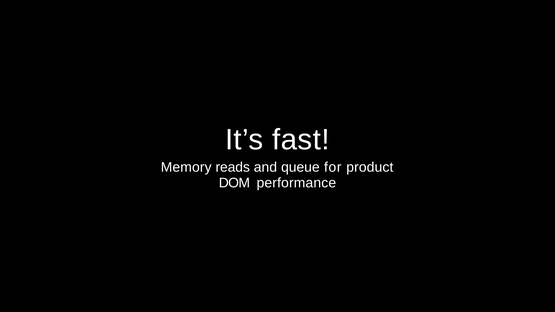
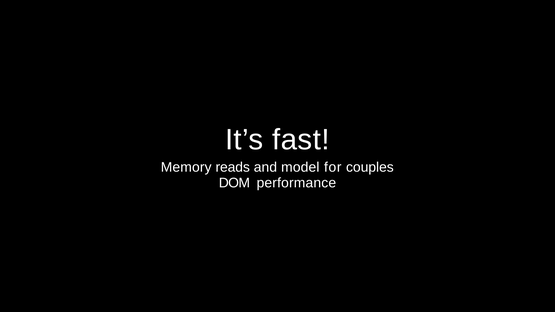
queue: queue -> model (300, 167)
product: product -> couples (370, 167)
